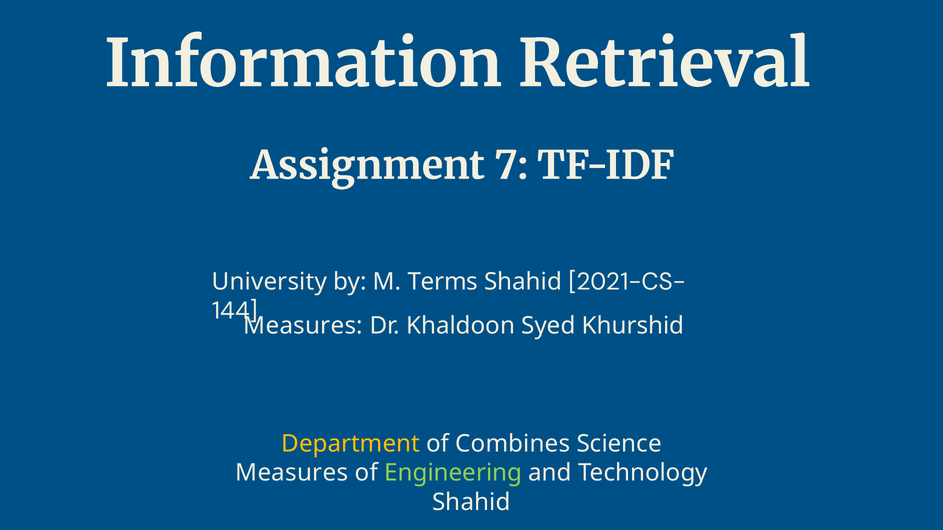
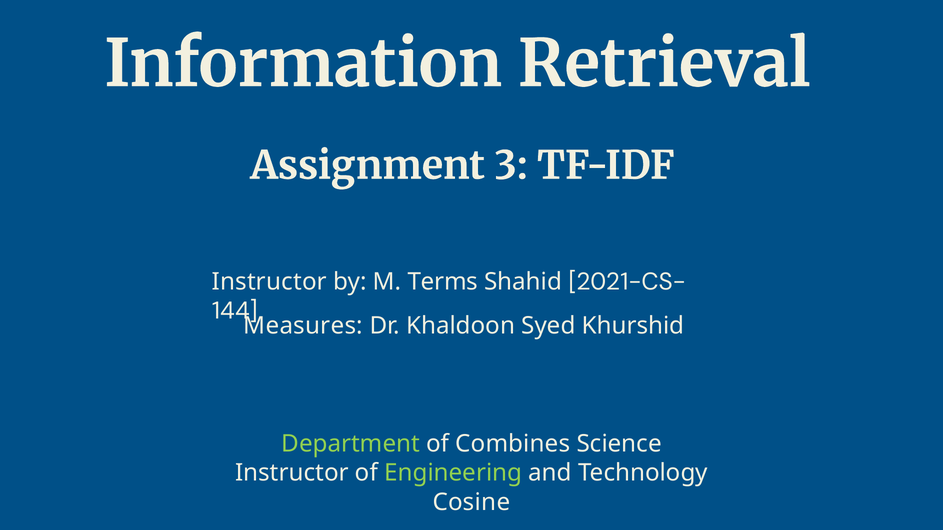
7: 7 -> 3 (511, 166)
University: University -> Instructor (269, 282)
Department colour: yellow -> light green (351, 444)
Measures: Measures -> Instructor (292, 473)
Shahid: Shahid -> Cosine (471, 502)
